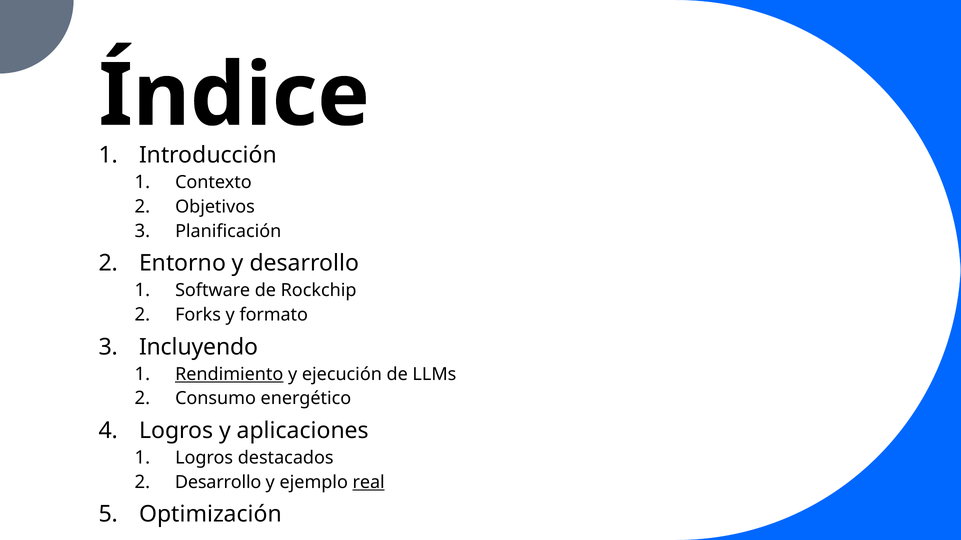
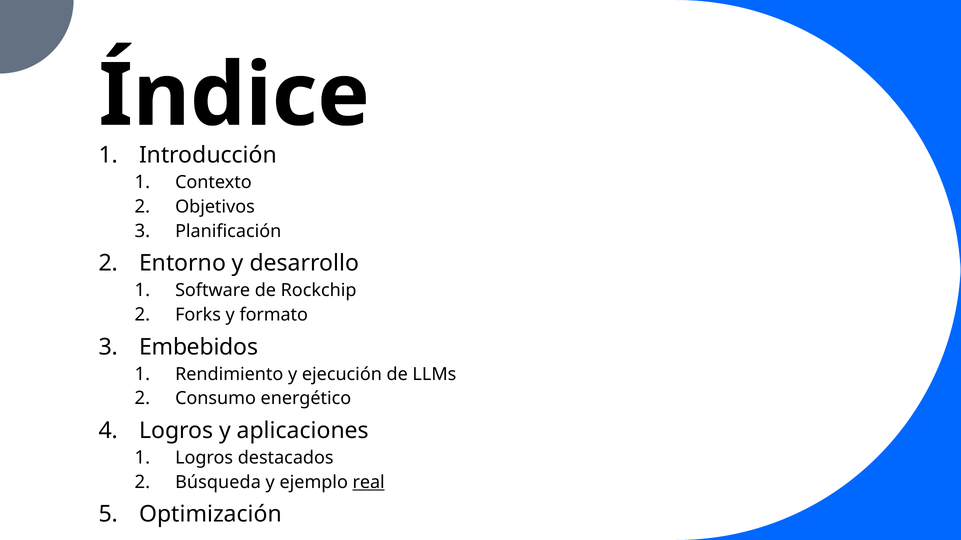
Incluyendo: Incluyendo -> Embebidos (199, 347)
Rendimiento underline: present -> none (229, 374)
Desarrollo: Desarrollo -> Búsqueda (218, 483)
